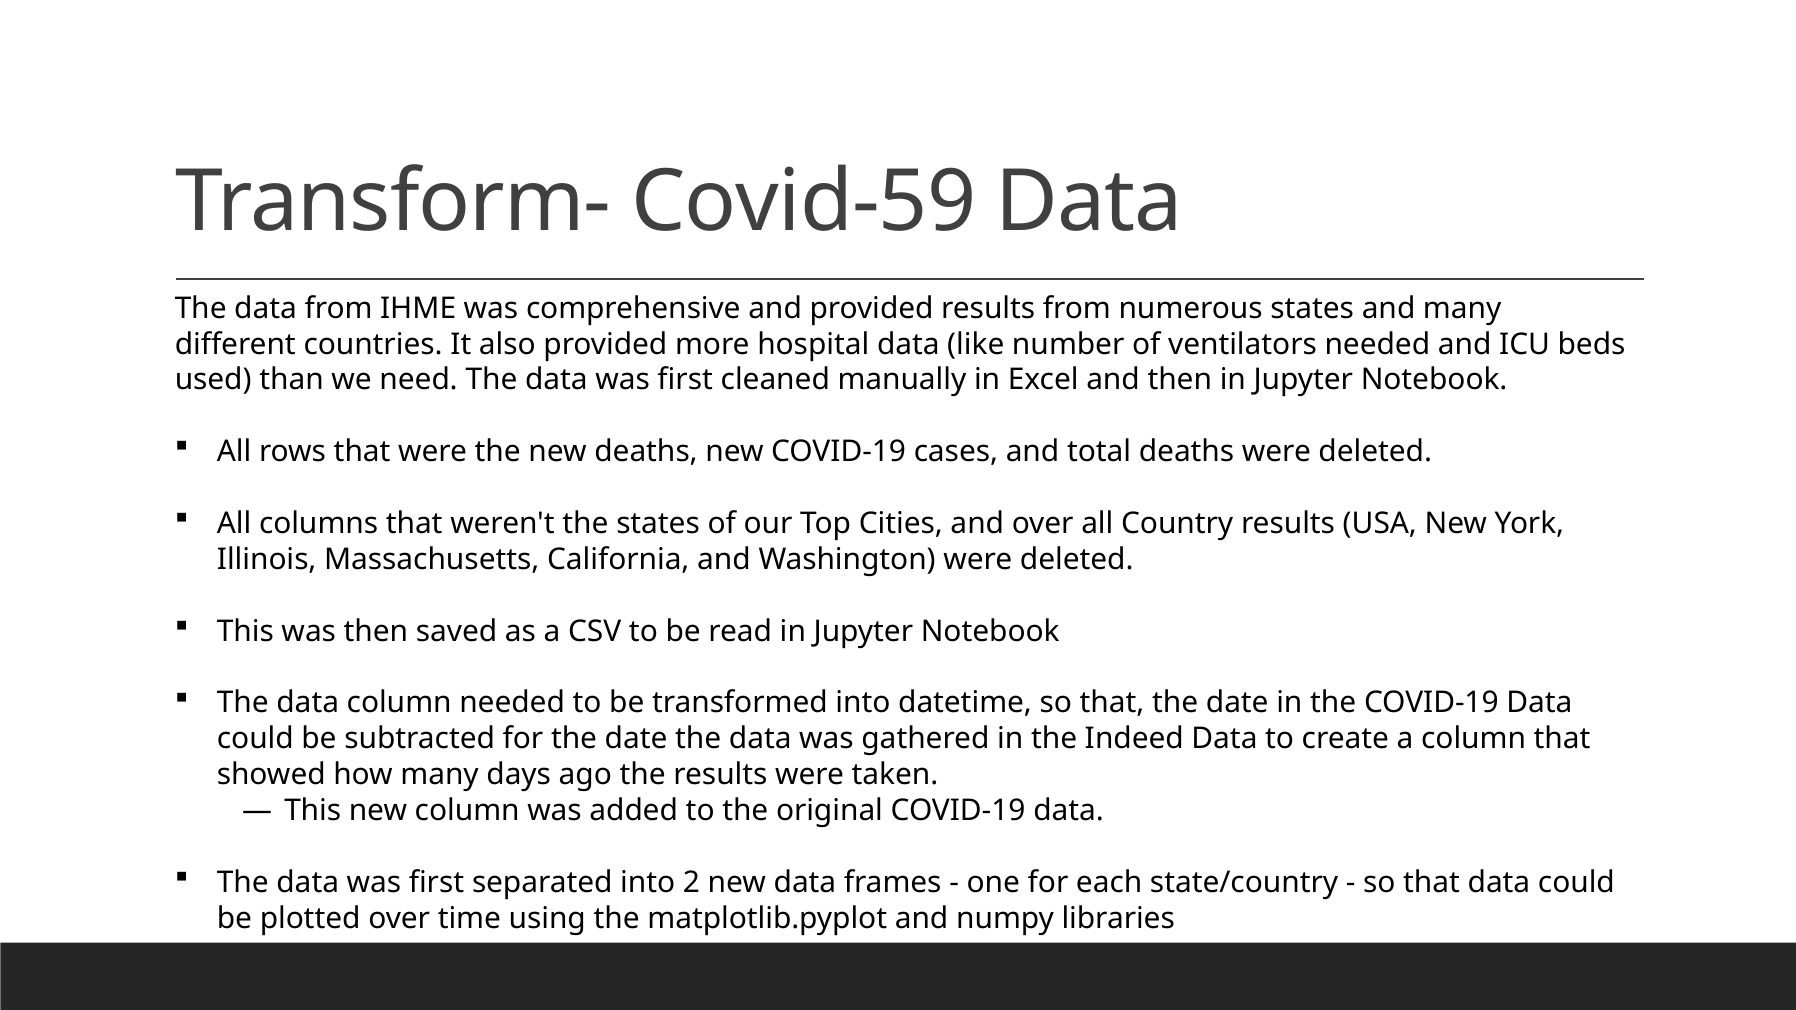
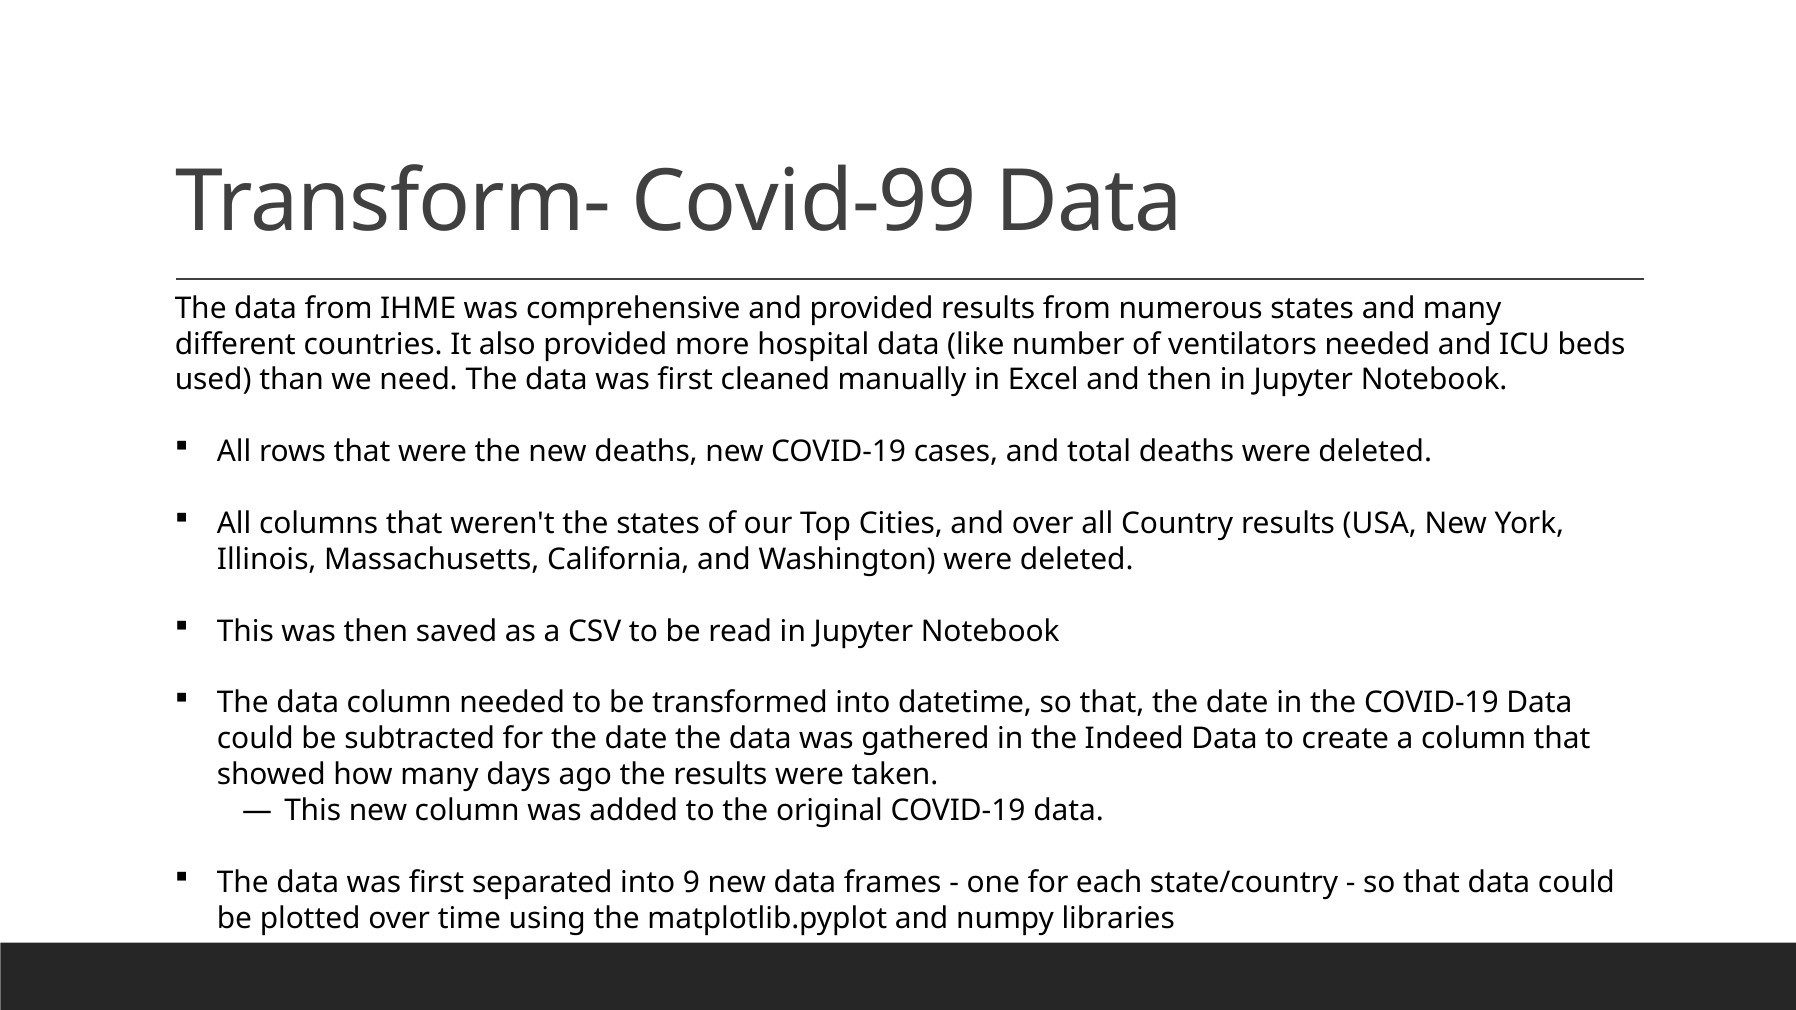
Covid-59: Covid-59 -> Covid-99 (804, 202)
2: 2 -> 9 (691, 883)
